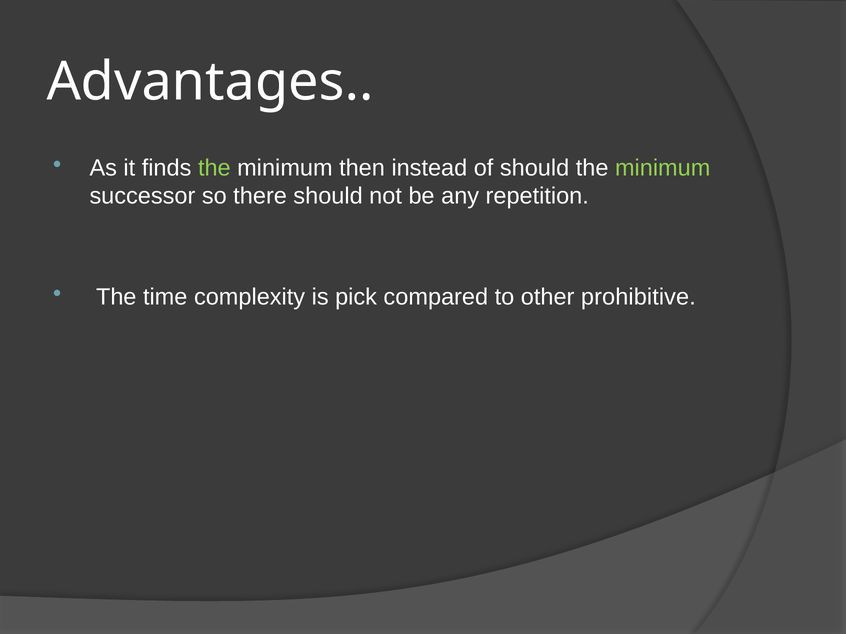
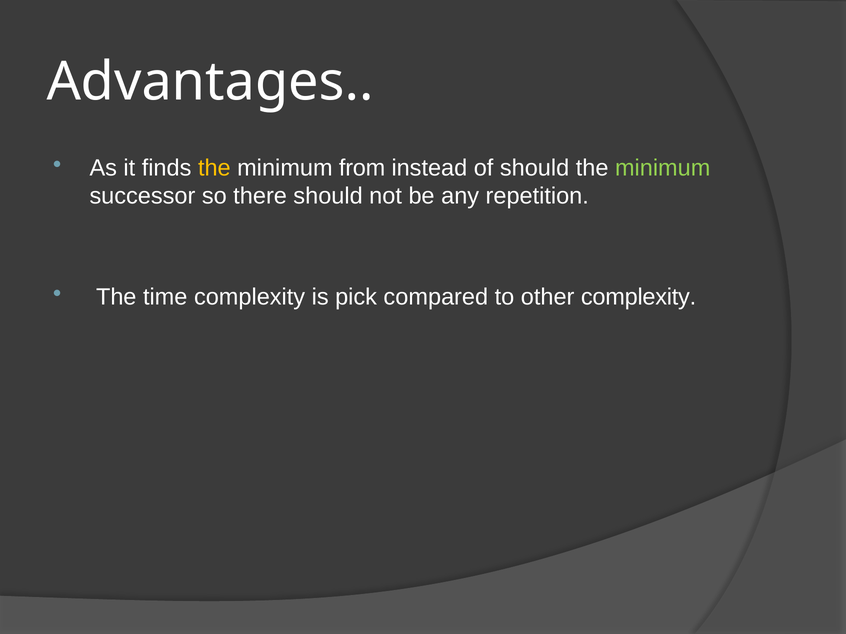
the colour: light green -> yellow (214, 168)
then: then -> from (362, 168)
other prohibitive: prohibitive -> complexity (639, 297)
